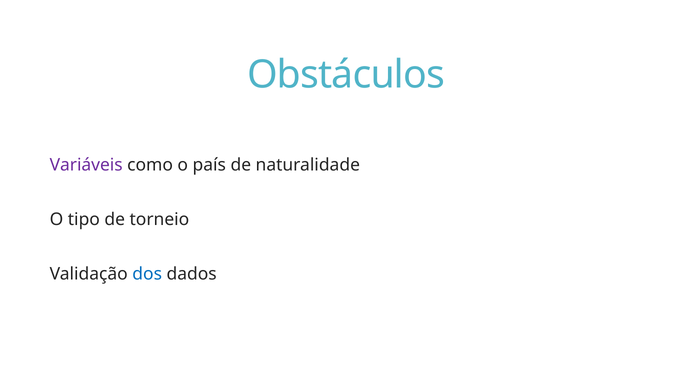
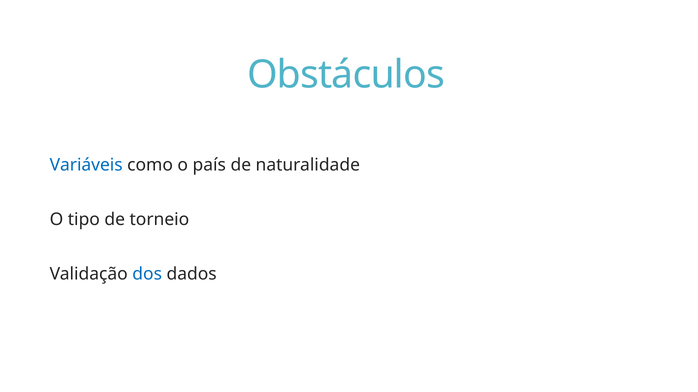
Variáveis colour: purple -> blue (86, 165)
